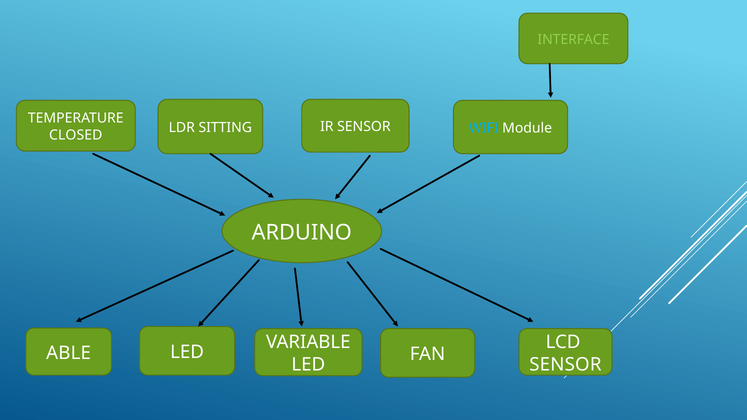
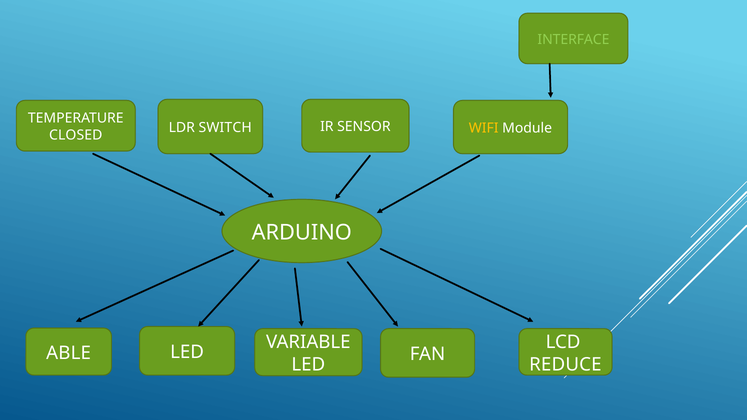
SITTING: SITTING -> SWITCH (225, 128)
WIFI colour: light blue -> yellow (484, 128)
SENSOR: SENSOR -> REDUCE (565, 365)
